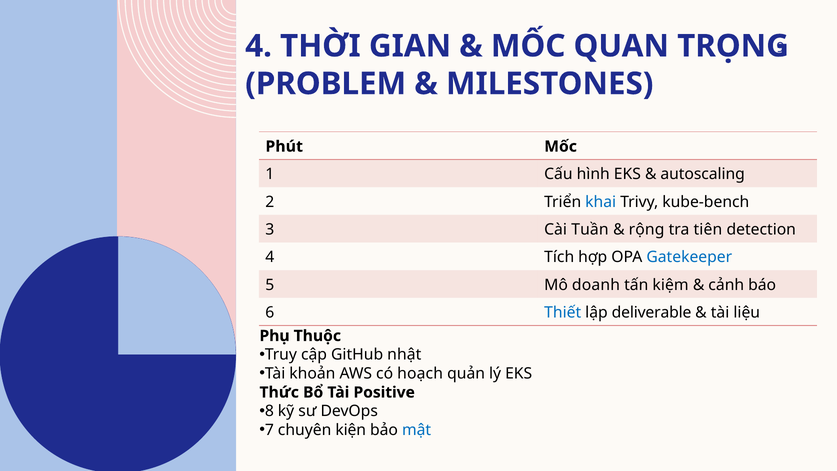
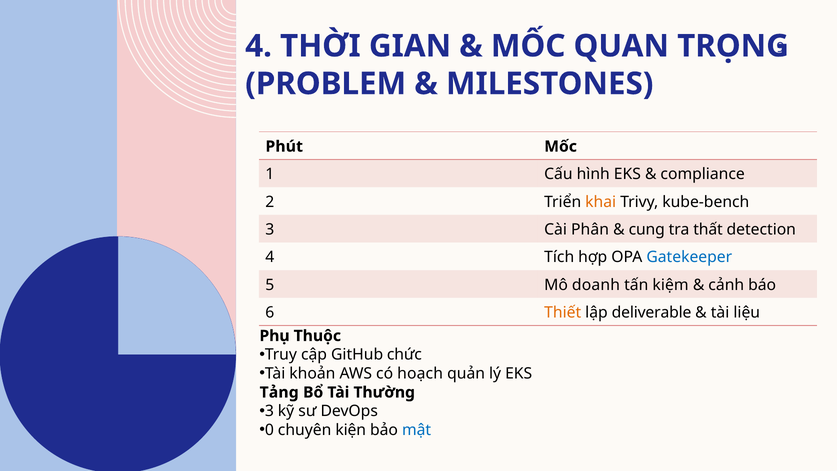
autoscaling: autoscaling -> compliance (703, 174)
khai colour: blue -> orange (601, 202)
Tuần: Tuần -> Phân (590, 229)
rộng: rộng -> cung (647, 229)
tiên: tiên -> thất (708, 229)
Thiết colour: blue -> orange (563, 312)
nhật: nhật -> chức (404, 355)
Thức: Thức -> Tảng (279, 392)
Positive: Positive -> Thường (384, 392)
8: 8 -> 3 (269, 411)
7: 7 -> 0 (269, 430)
